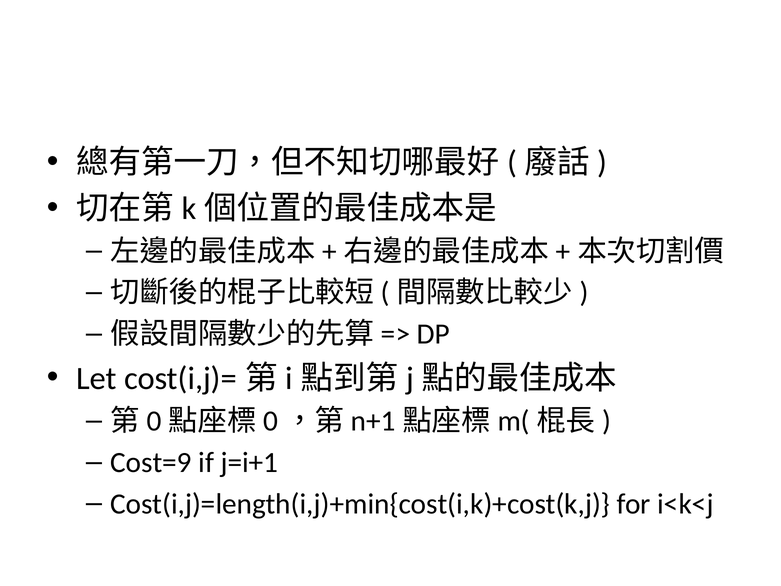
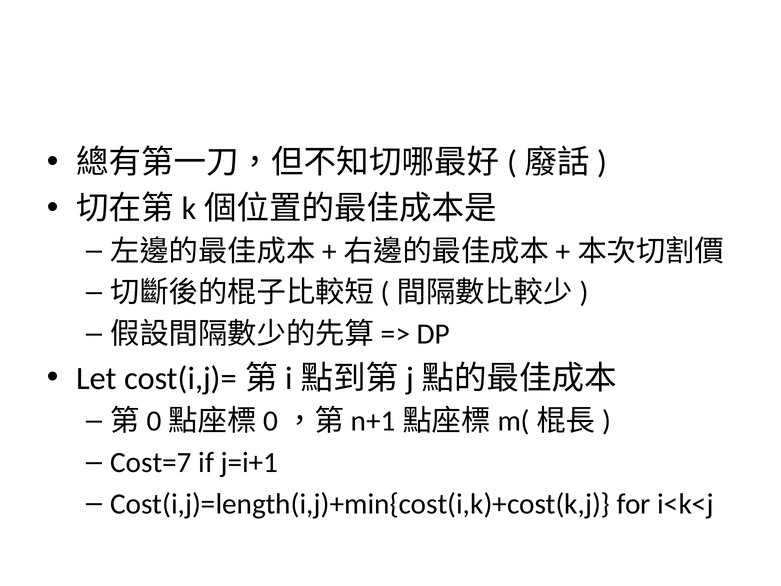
Cost=9: Cost=9 -> Cost=7 (151, 462)
